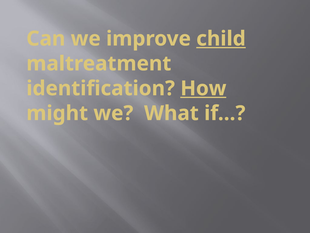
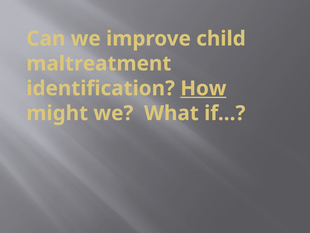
child underline: present -> none (221, 39)
